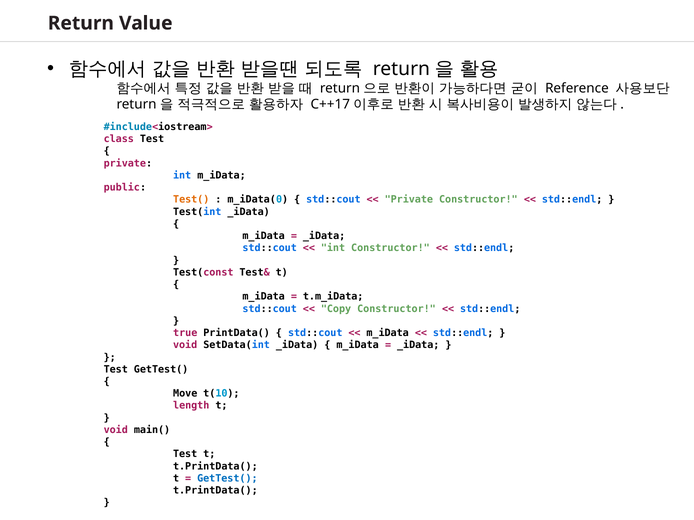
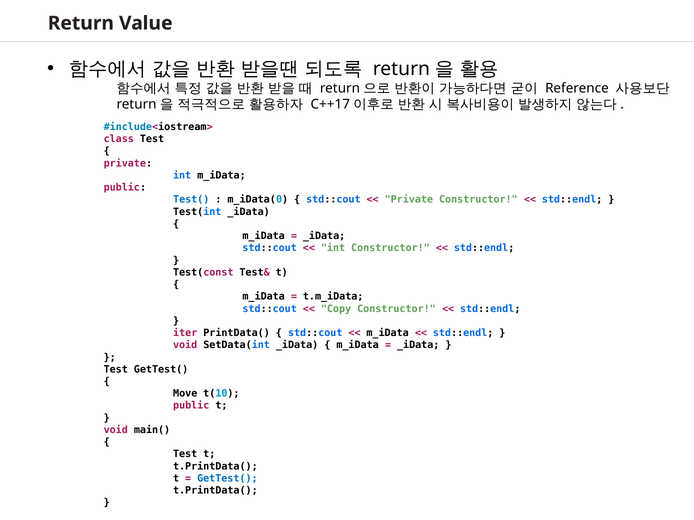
Test( colour: orange -> blue (191, 200)
true: true -> iter (185, 333)
length: length -> public (191, 406)
